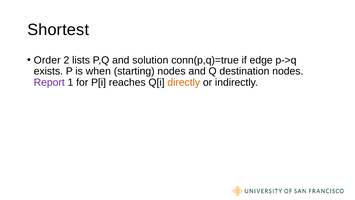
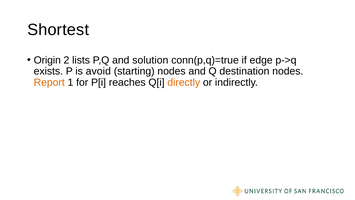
Order: Order -> Origin (47, 60)
when: when -> avoid (98, 71)
Report colour: purple -> orange (49, 82)
